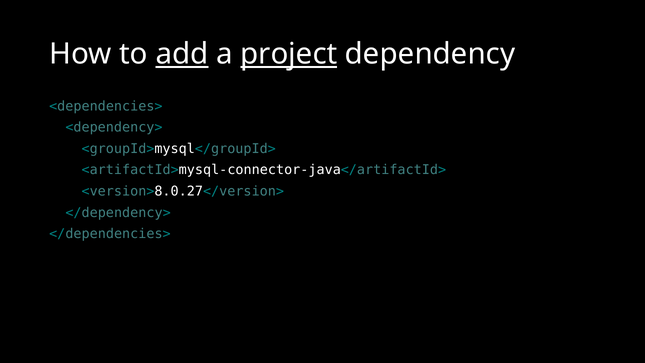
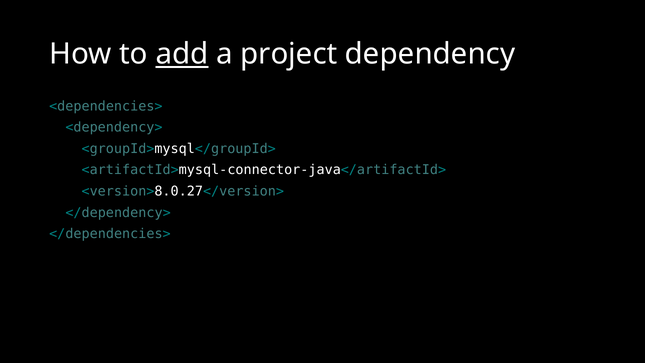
project underline: present -> none (289, 54)
